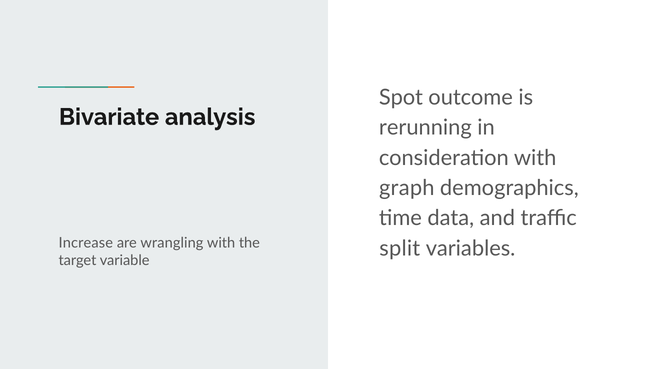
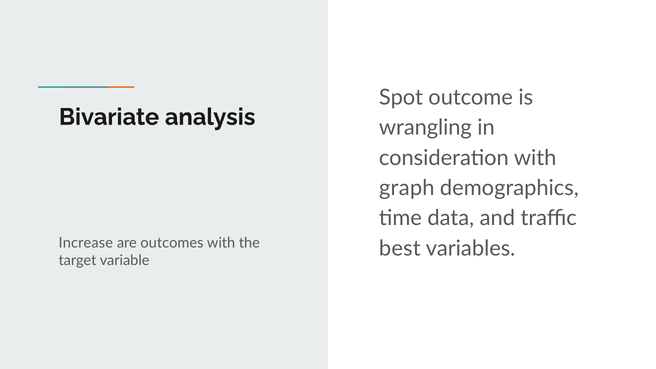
rerunning: rerunning -> wrangling (425, 128)
wrangling: wrangling -> outcomes (172, 243)
split: split -> best (400, 248)
